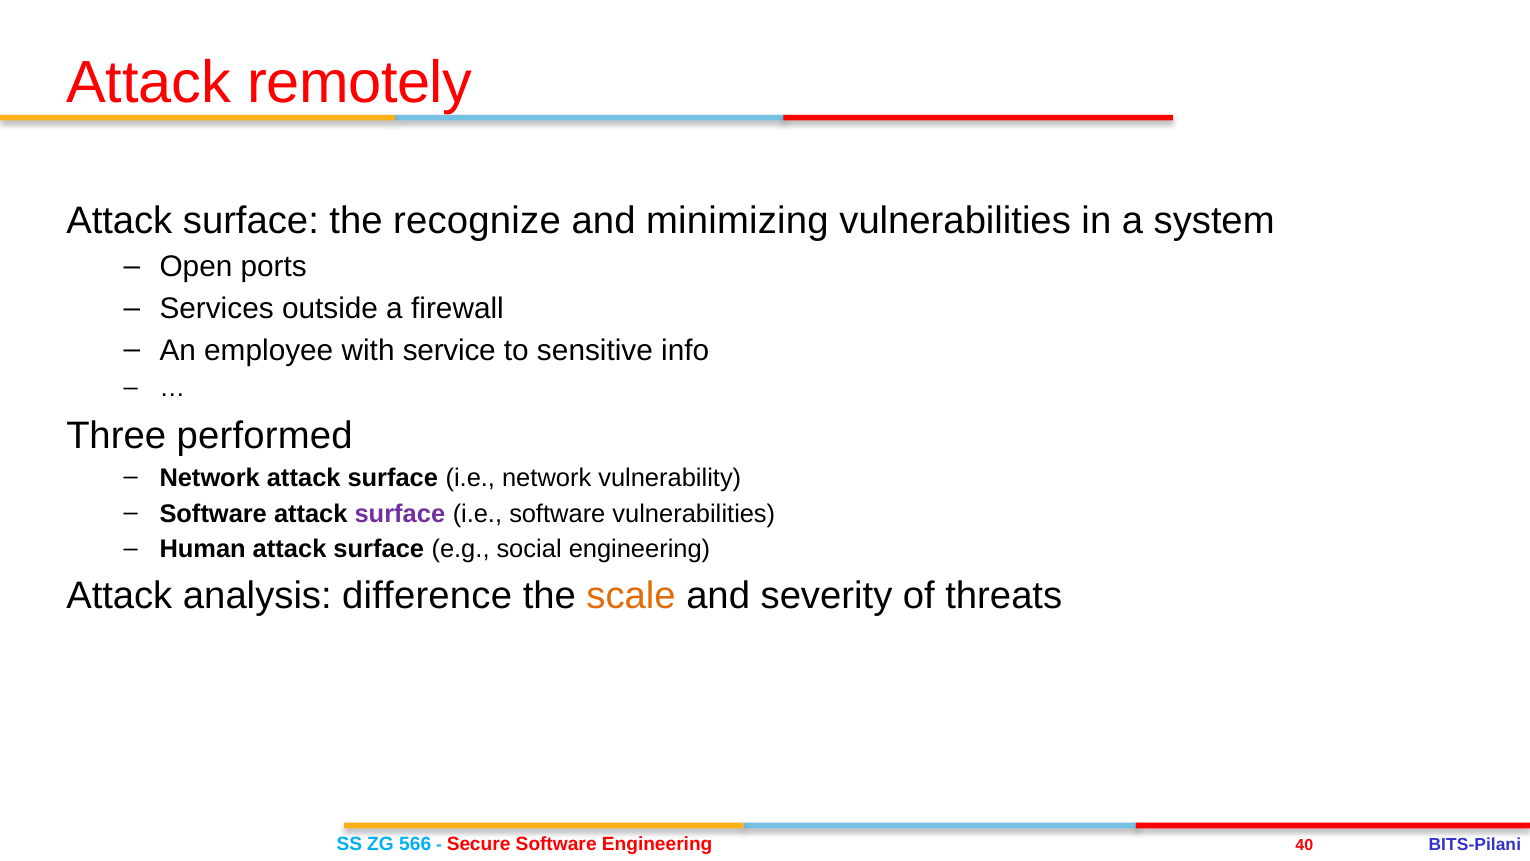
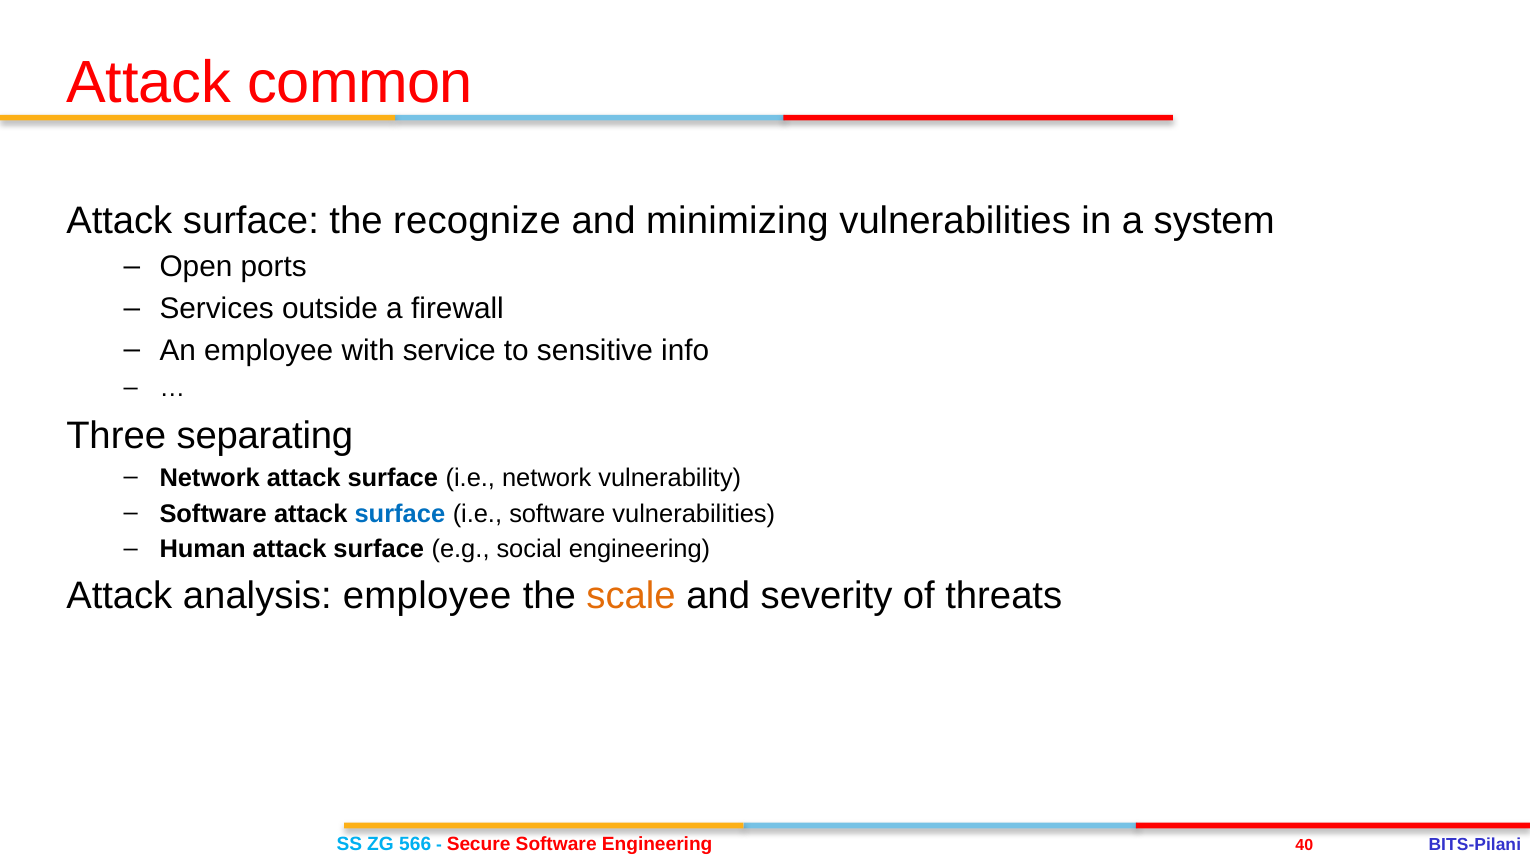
remotely: remotely -> common (360, 83)
performed: performed -> separating (265, 435)
surface colour: purple -> blue (400, 513)
analysis difference: difference -> employee (427, 596)
